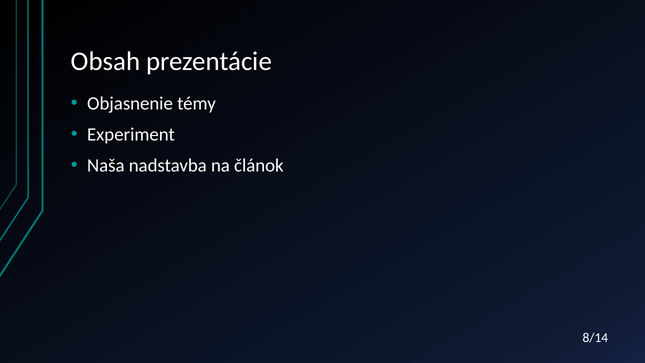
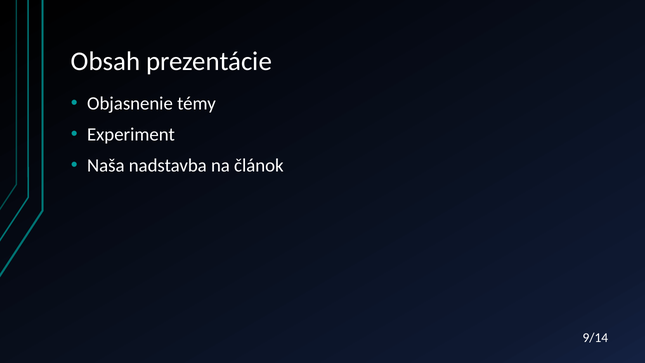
8/14: 8/14 -> 9/14 (595, 338)
